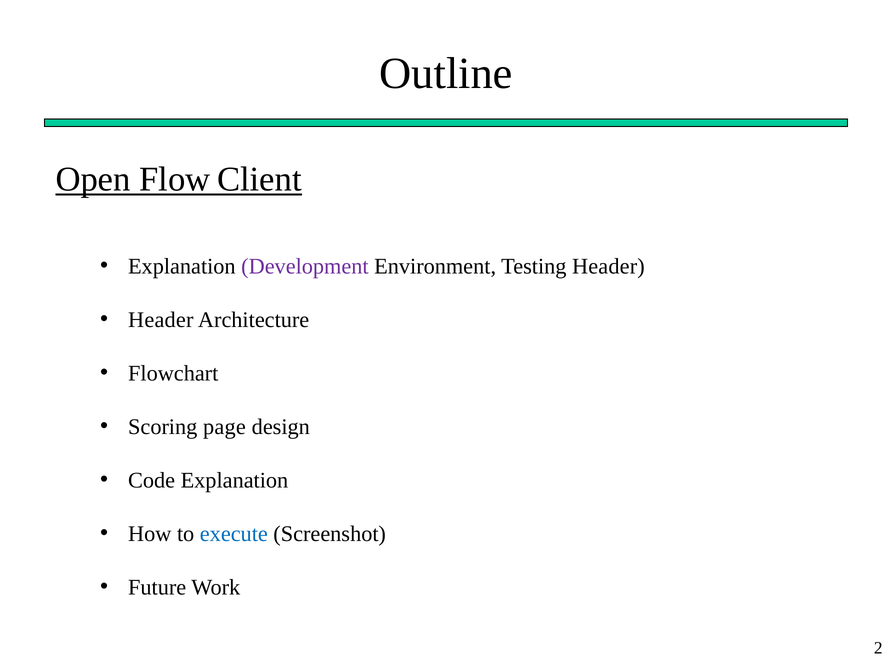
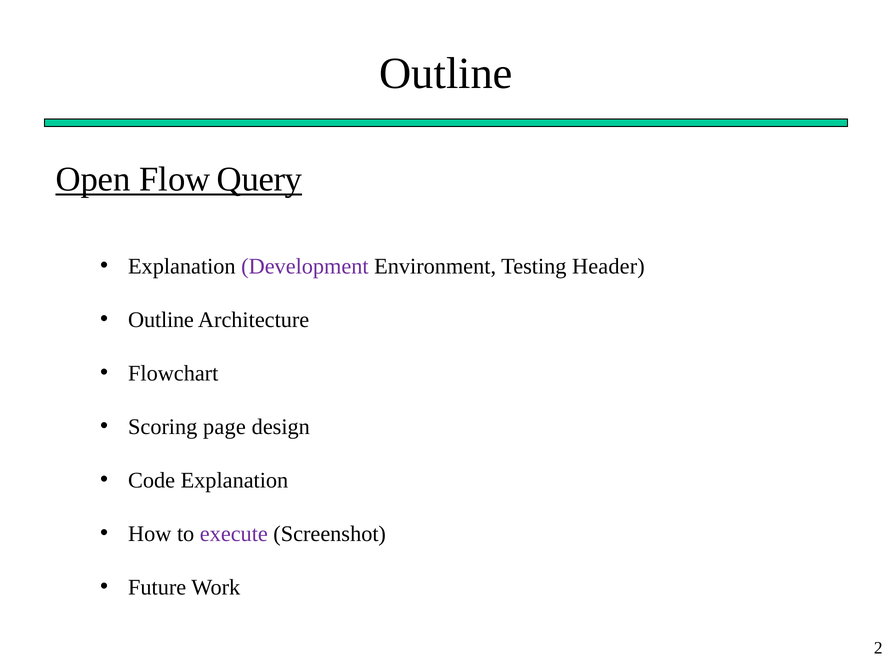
Client: Client -> Query (260, 179)
Header: Header -> Outline (161, 320)
execute colour: blue -> purple (234, 534)
